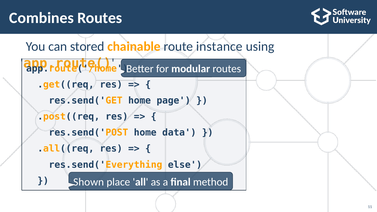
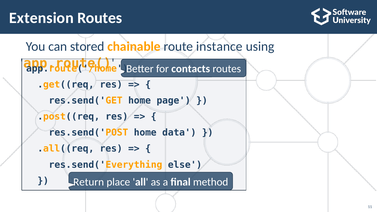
Combines: Combines -> Extension (41, 18)
modular: modular -> contacts (191, 69)
Shown: Shown -> Return (89, 182)
